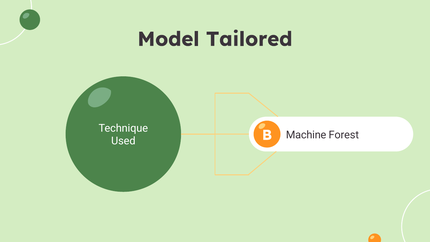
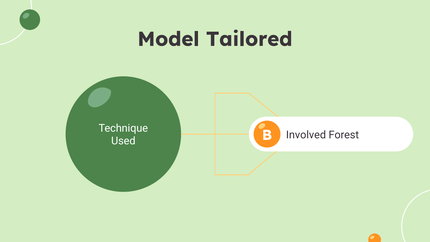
Machine: Machine -> Involved (306, 135)
